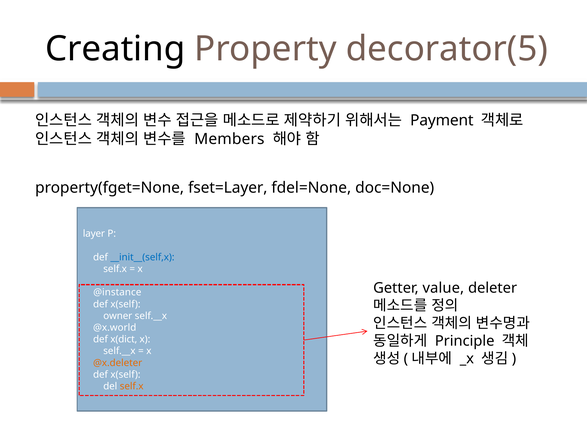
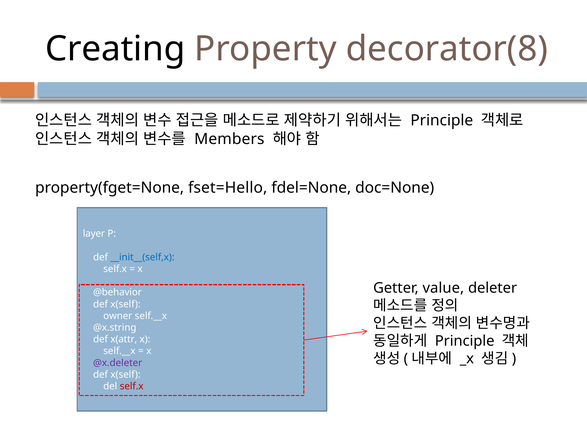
decorator(5: decorator(5 -> decorator(8 (447, 49)
Payment: Payment -> Principle (442, 121)
fset=Layer: fset=Layer -> fset=Hello (228, 188)
@instance: @instance -> @behavior (117, 293)
@x.world: @x.world -> @x.string (115, 328)
x(dict: x(dict -> x(attr (124, 340)
@x.deleter colour: orange -> purple (118, 363)
self.x colour: orange -> red (132, 386)
